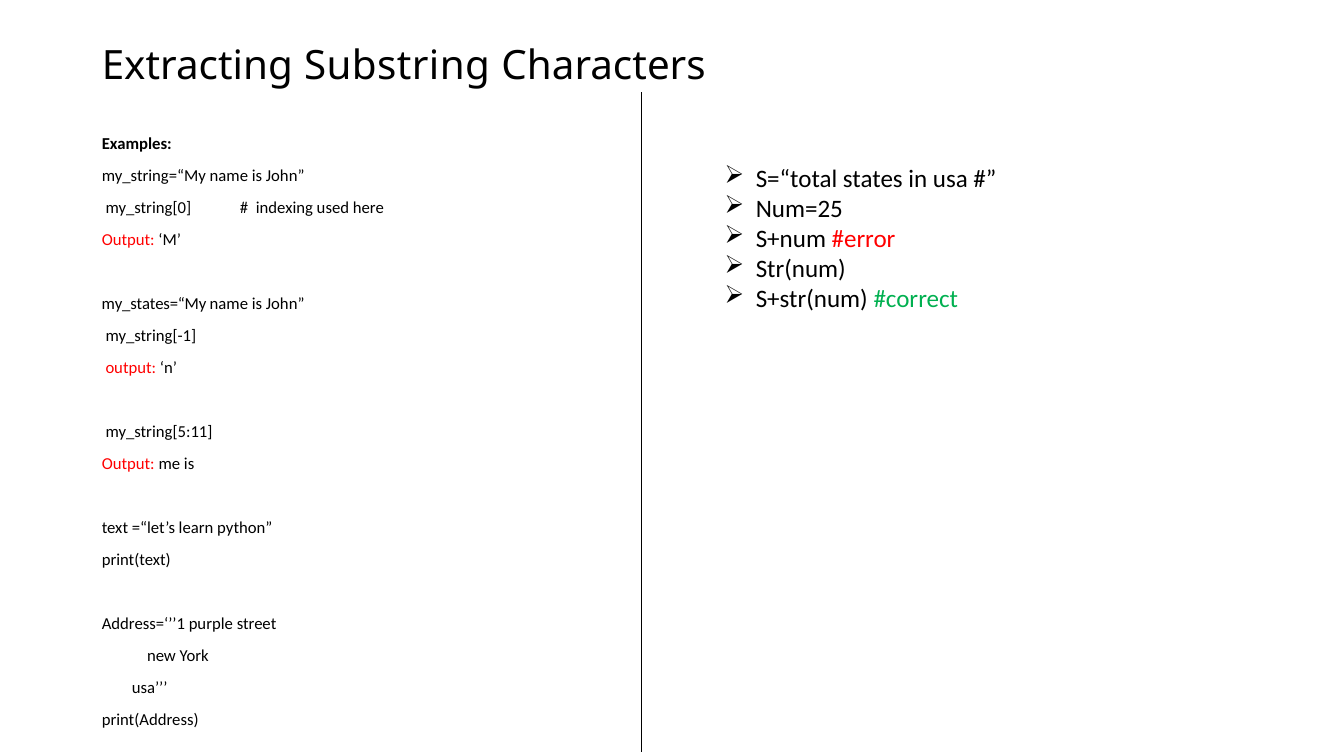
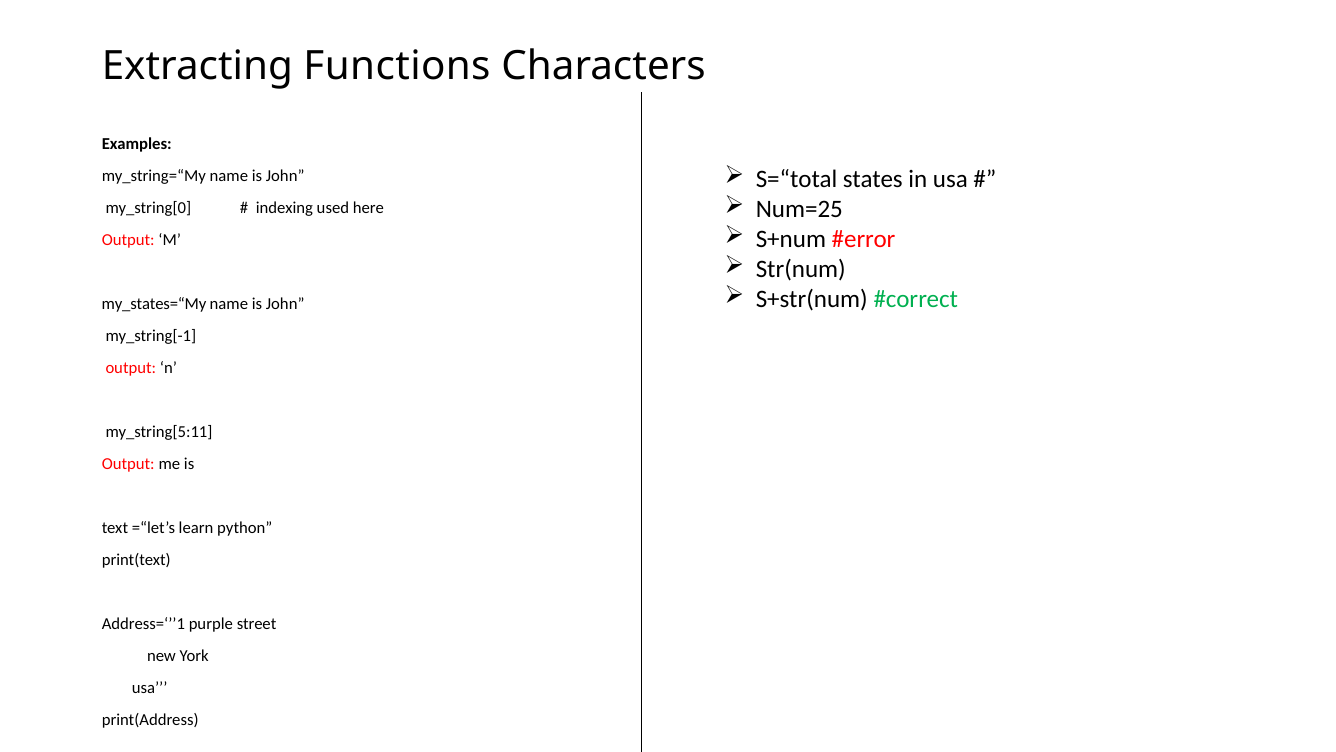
Substring: Substring -> Functions (397, 67)
